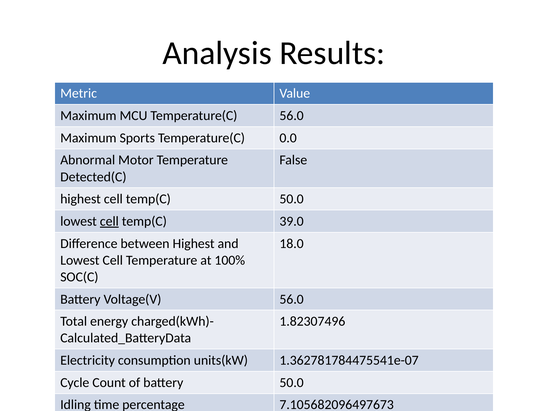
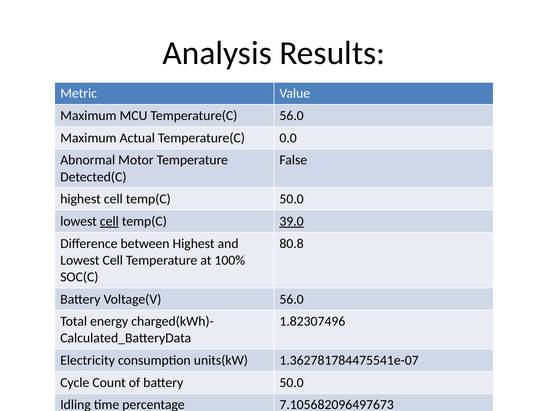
Sports: Sports -> Actual (137, 138)
39.0 underline: none -> present (292, 221)
18.0: 18.0 -> 80.8 (292, 244)
